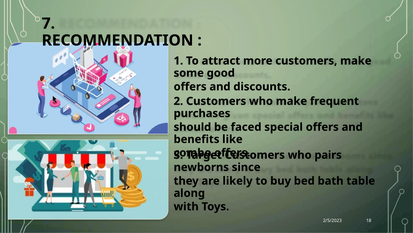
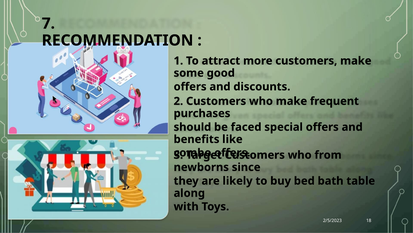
pairs: pairs -> from (328, 155)
